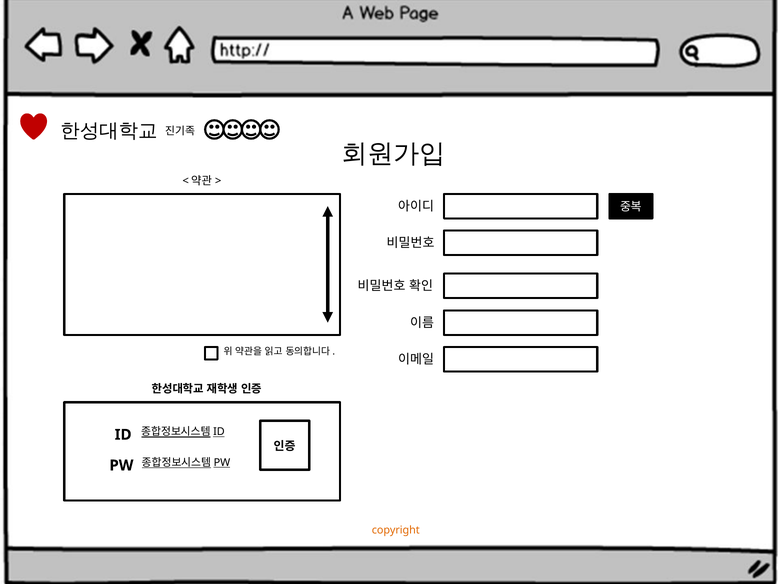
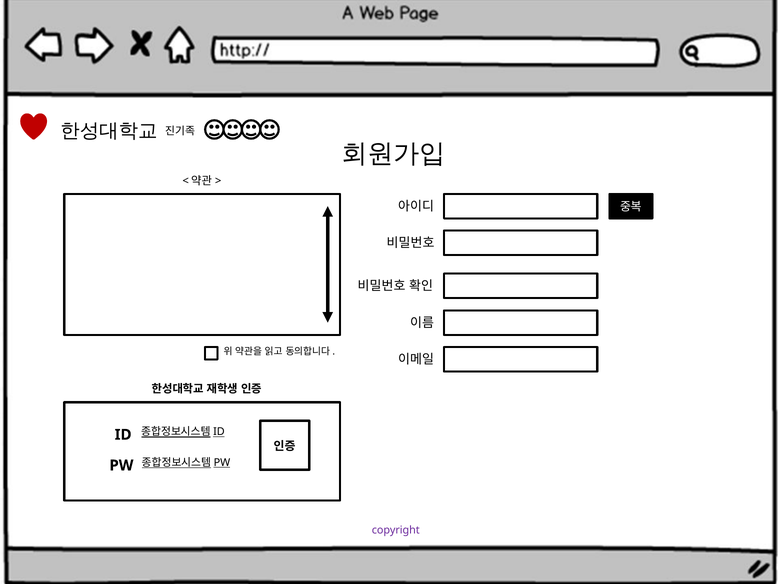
copyright colour: orange -> purple (396, 529)
